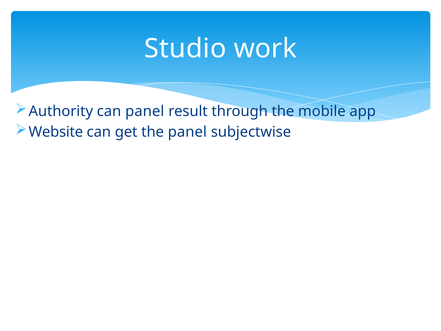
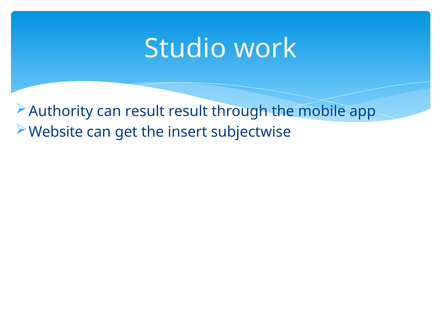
can panel: panel -> result (145, 111)
the panel: panel -> insert (187, 132)
